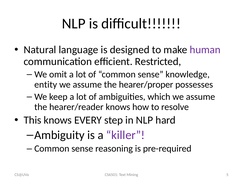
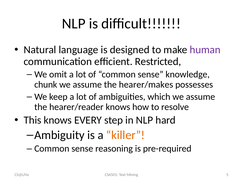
entity: entity -> chunk (46, 84)
hearer/proper: hearer/proper -> hearer/makes (146, 84)
killer colour: purple -> orange (126, 134)
